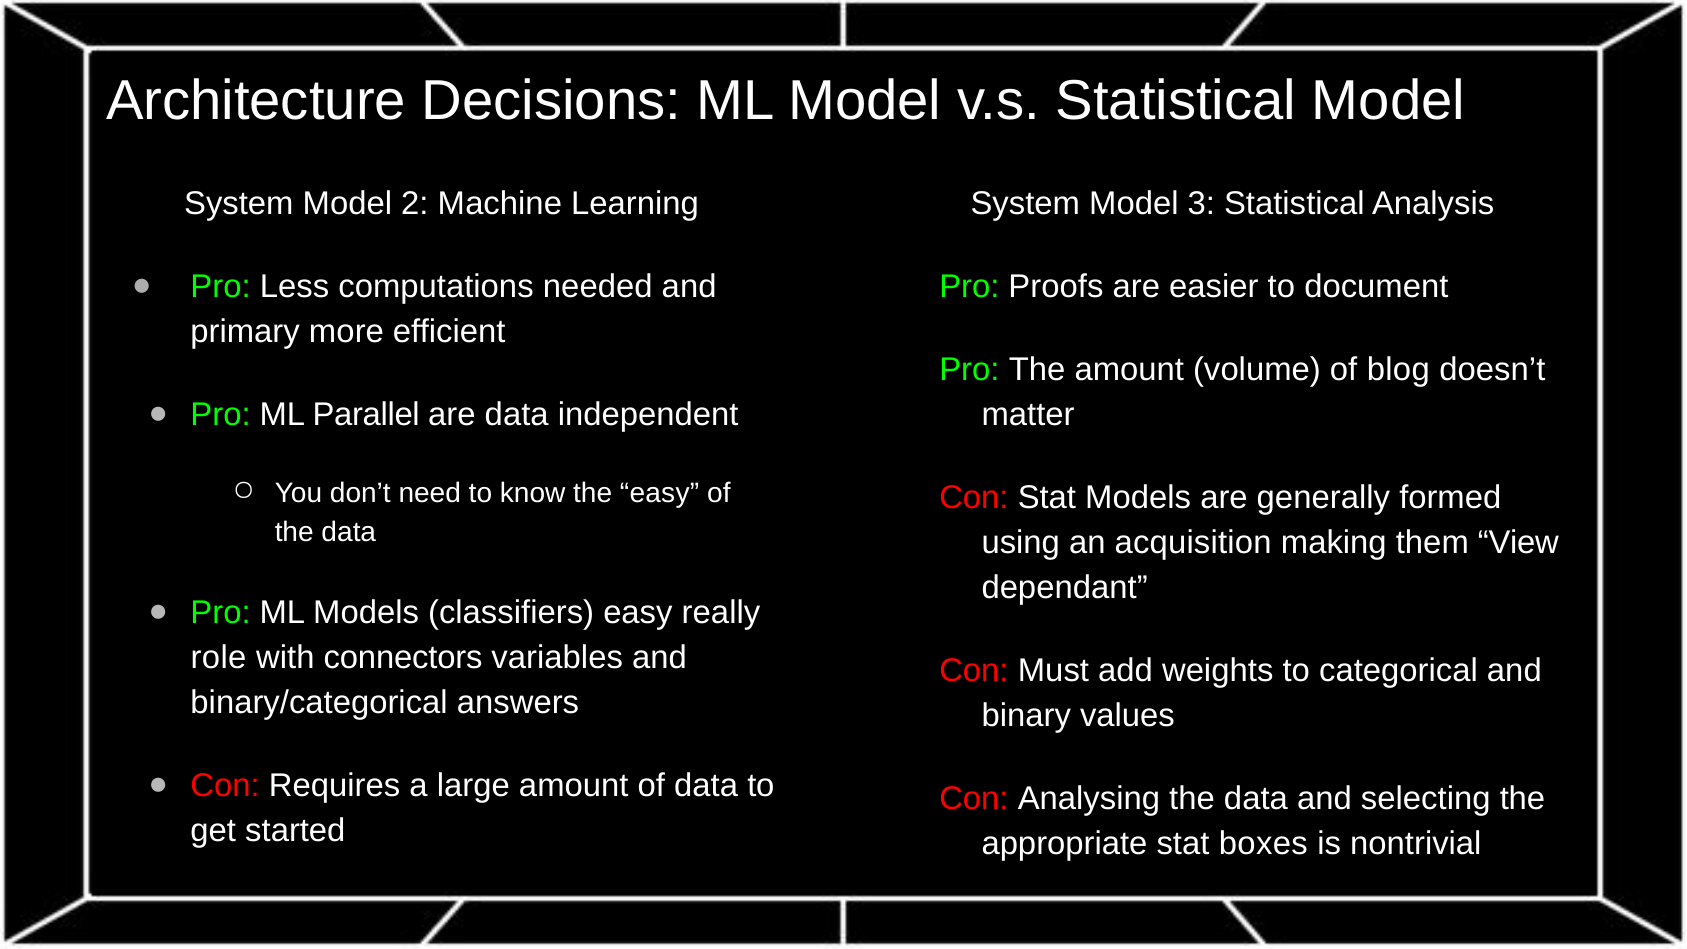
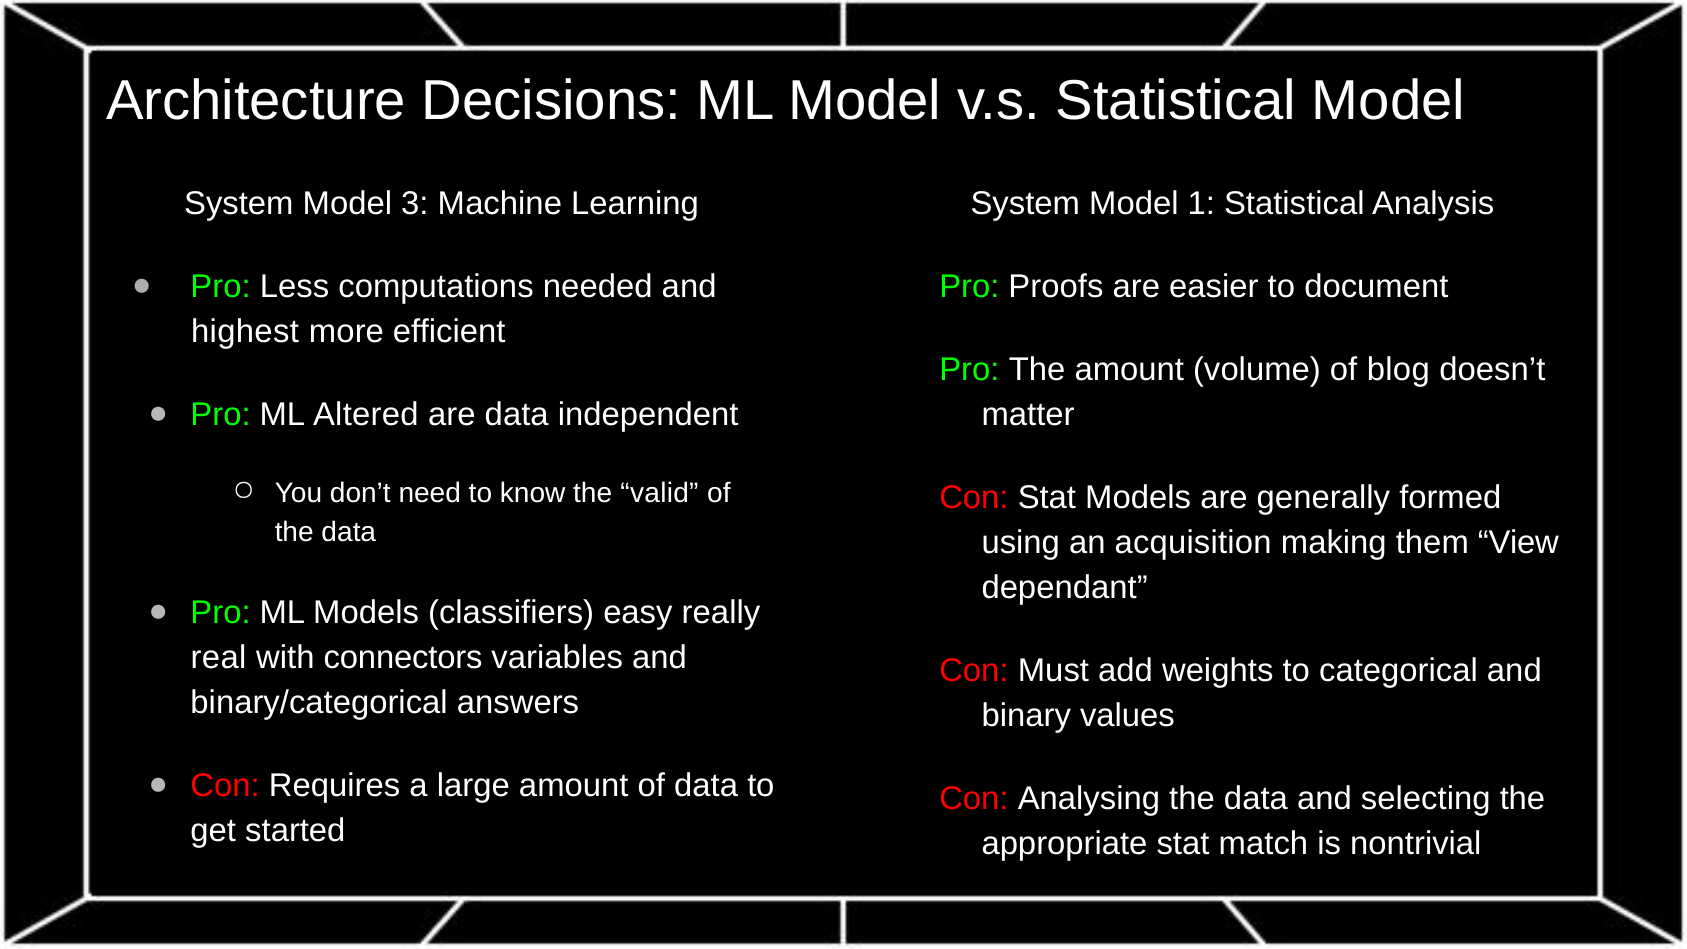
2: 2 -> 3 (415, 204)
3: 3 -> 1 (1201, 204)
primary: primary -> highest (245, 332)
Parallel: Parallel -> Altered (366, 415)
the easy: easy -> valid (660, 493)
role: role -> real (219, 658)
boxes: boxes -> match (1263, 844)
